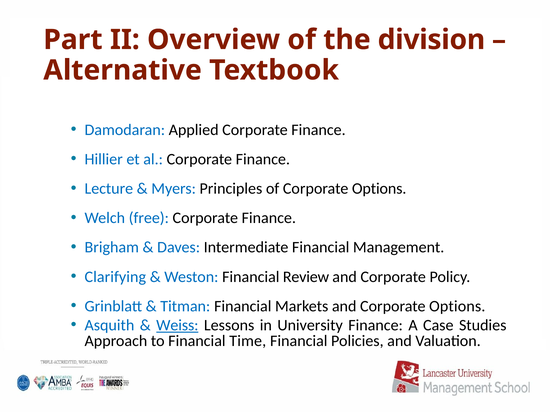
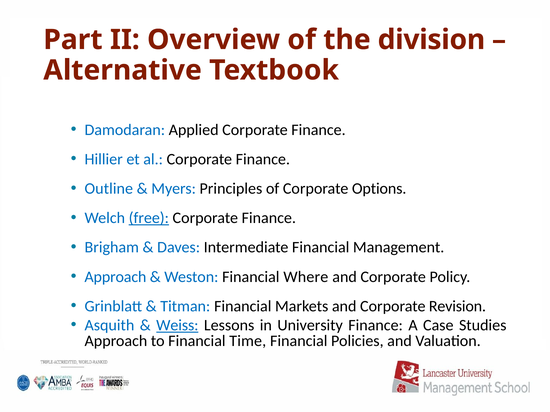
Lecture: Lecture -> Outline (109, 189)
free underline: none -> present (149, 218)
Clarifying: Clarifying -> Approach (115, 277)
Review: Review -> Where (306, 277)
and Corporate Options: Options -> Revision (457, 306)
